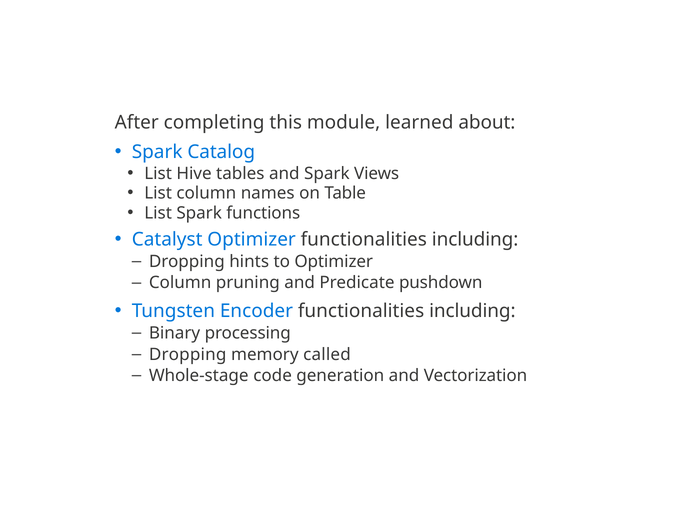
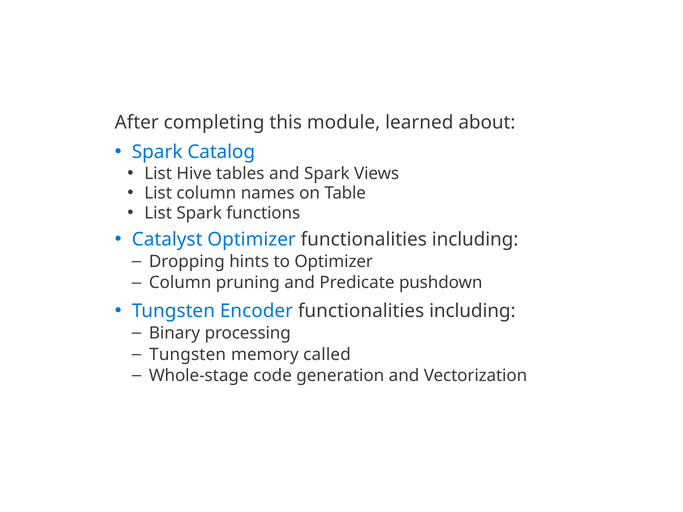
Dropping: Dropping -> Tungsten (188, 355)
